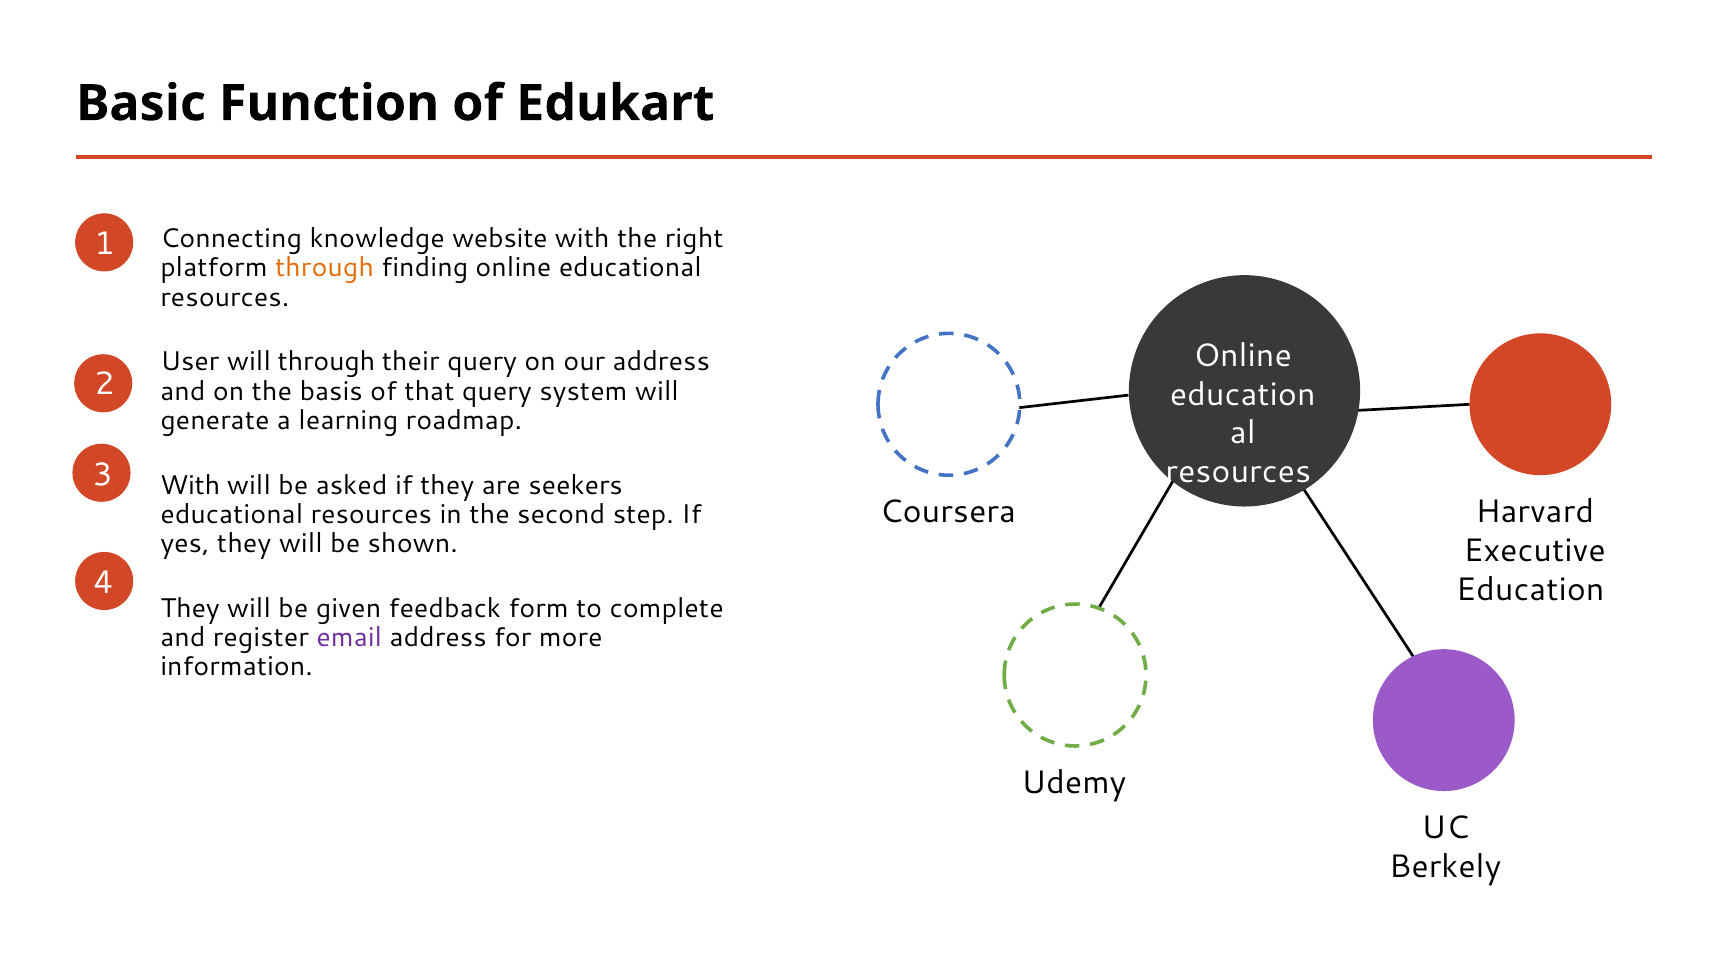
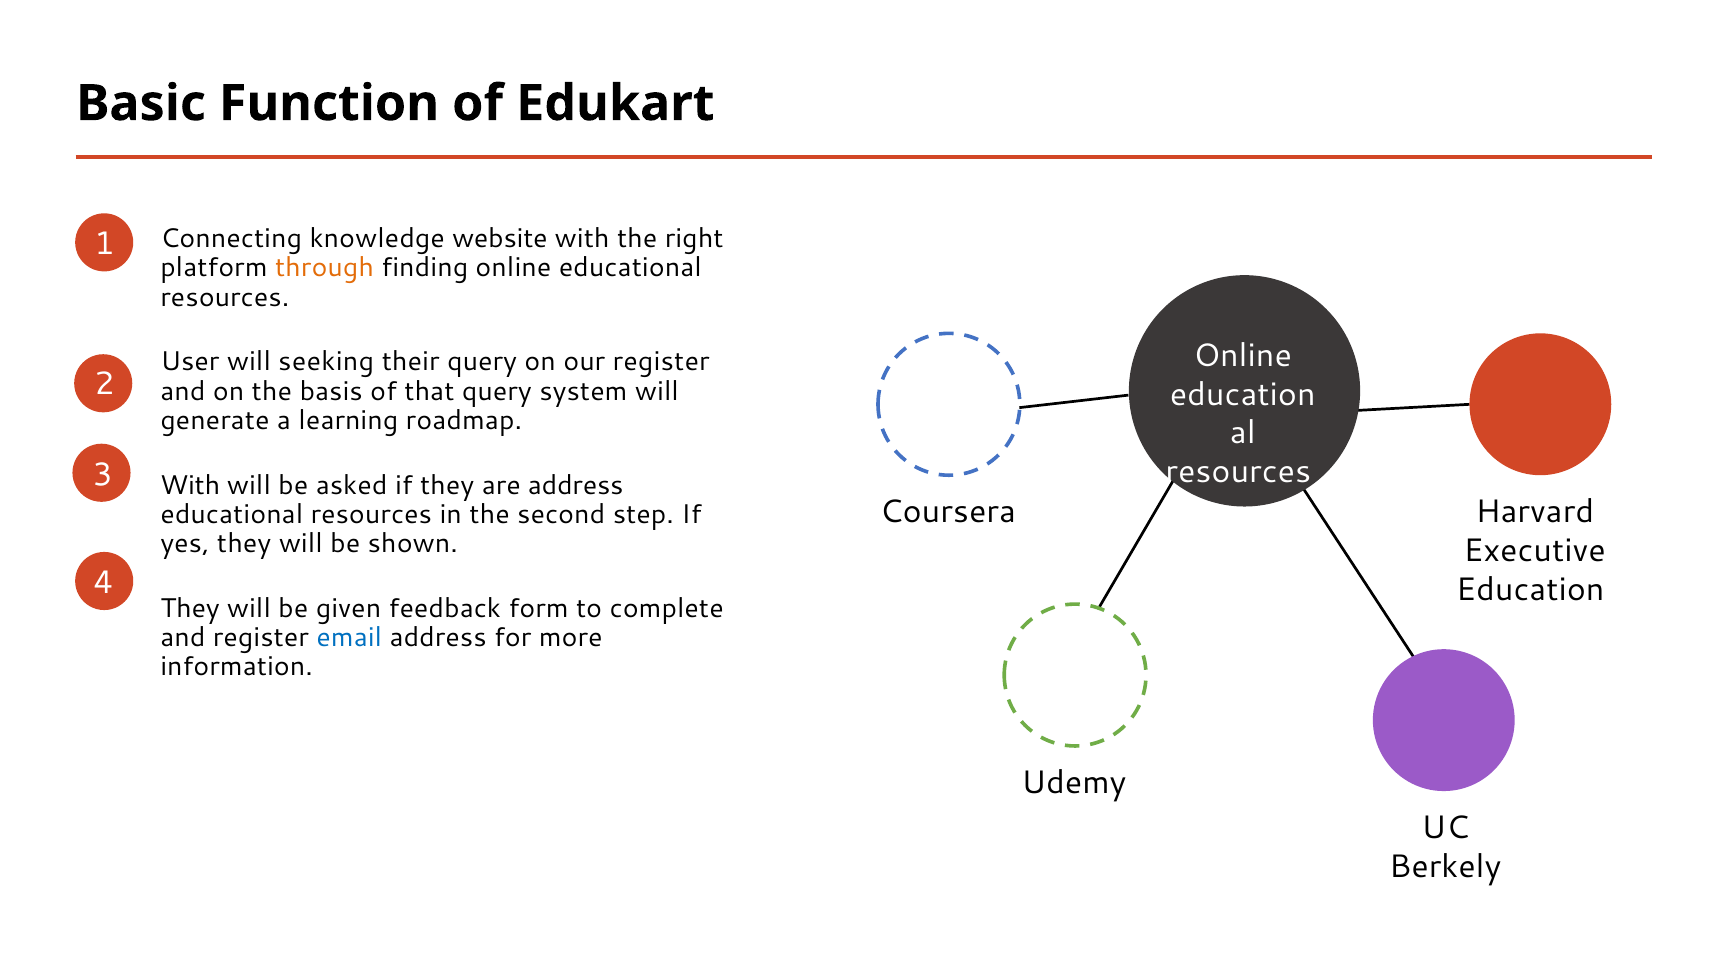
will through: through -> seeking (326, 362)
our address: address -> register (661, 362)
are seekers: seekers -> address (576, 485)
email colour: purple -> blue (349, 637)
